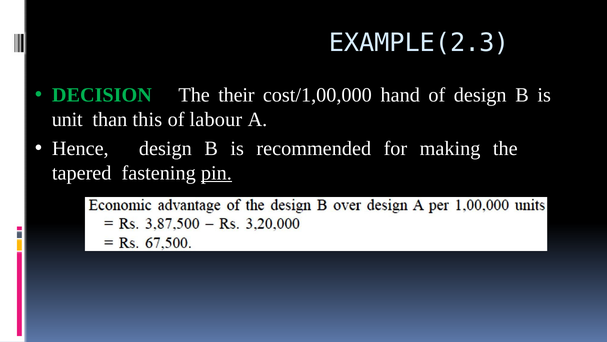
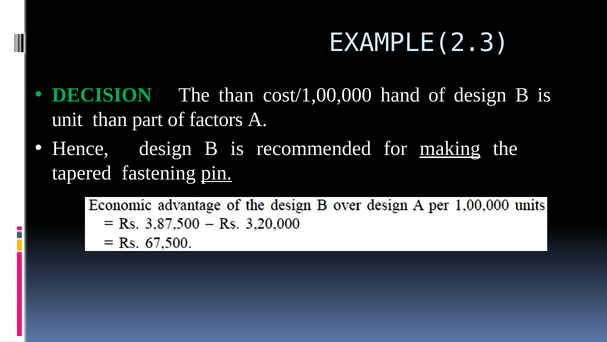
The their: their -> than (236, 95)
this: this -> part (148, 119)
labour: labour -> factors (216, 119)
making underline: none -> present (450, 148)
